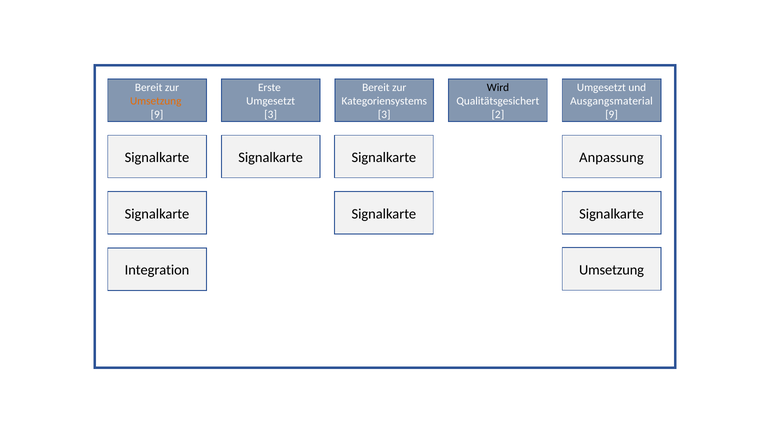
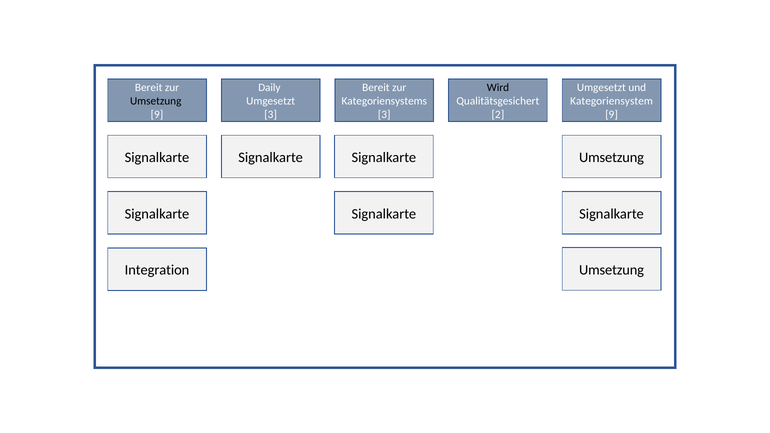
Erste: Erste -> Daily (269, 87)
Umsetzung colour: orange -> black (156, 101)
Ausgangsmaterial: Ausgangsmaterial -> Kategoriensystem (611, 101)
Anpassung: Anpassung -> Umsetzung (612, 158)
